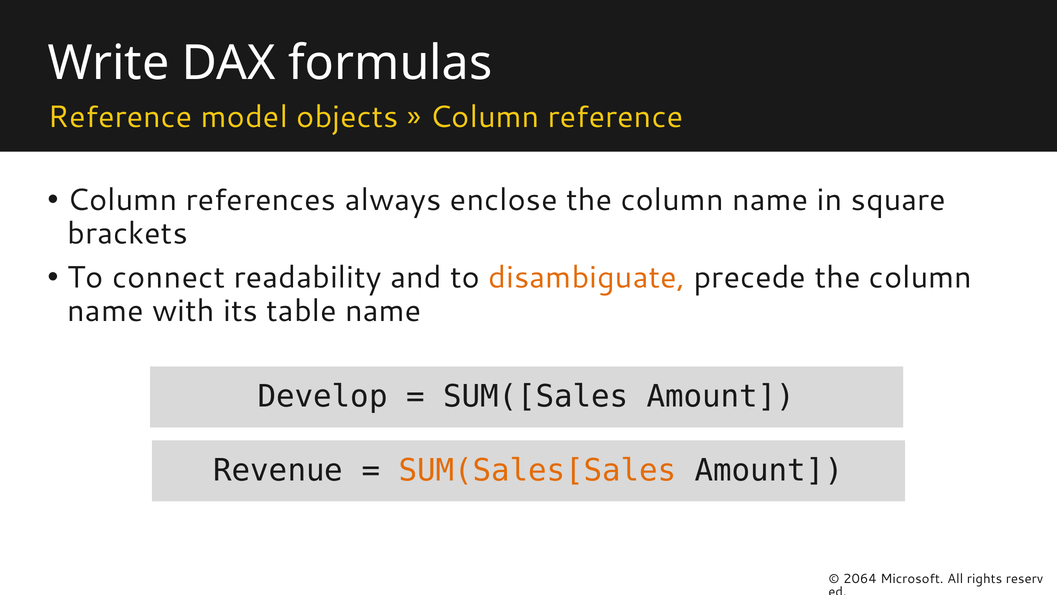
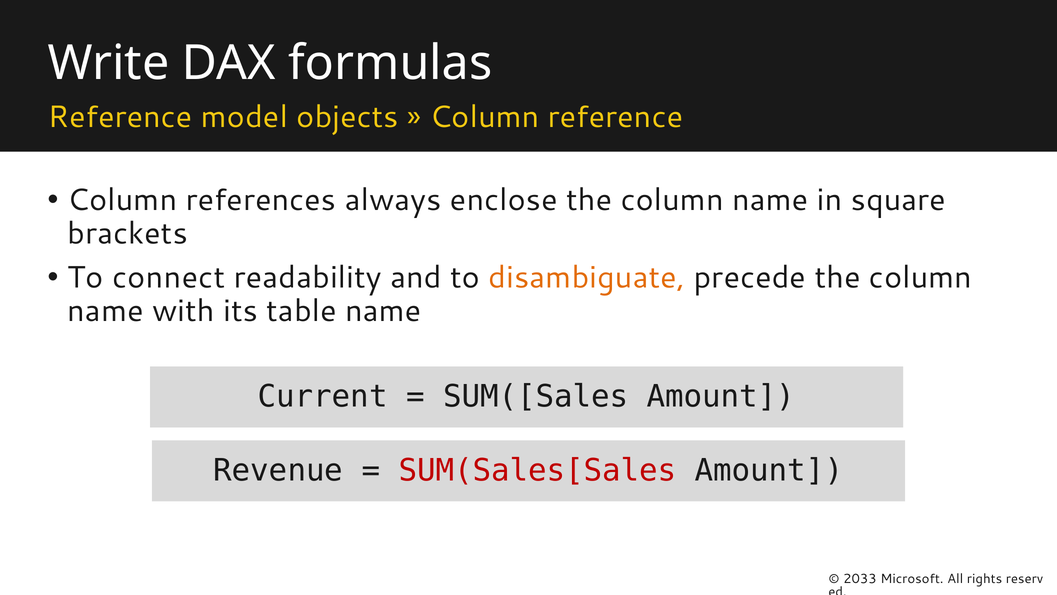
Develop: Develop -> Current (323, 396)
SUM(Sales[Sales colour: orange -> red (537, 470)
2064: 2064 -> 2033 (860, 578)
